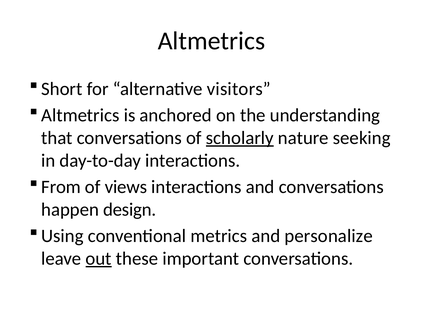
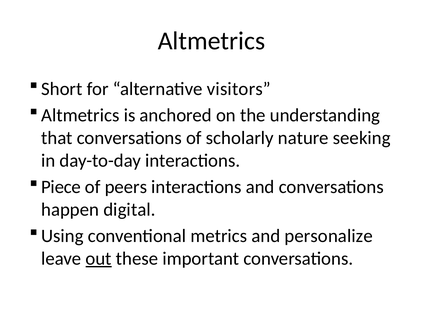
scholarly underline: present -> none (240, 138)
From: From -> Piece (61, 187)
views: views -> peers (126, 187)
design: design -> digital (130, 209)
